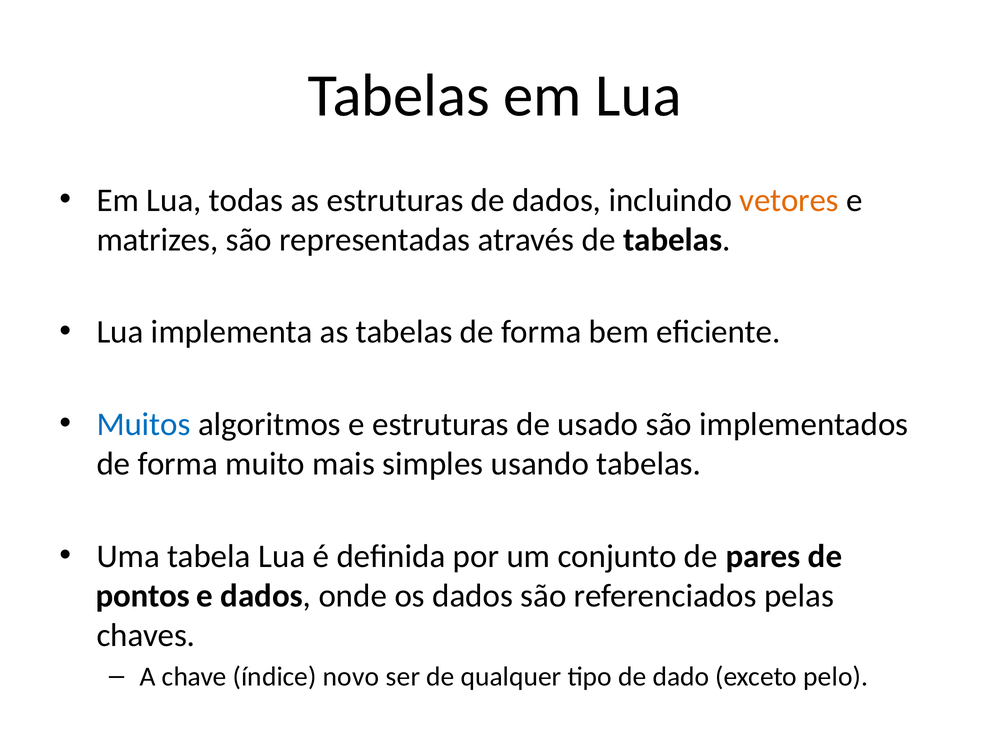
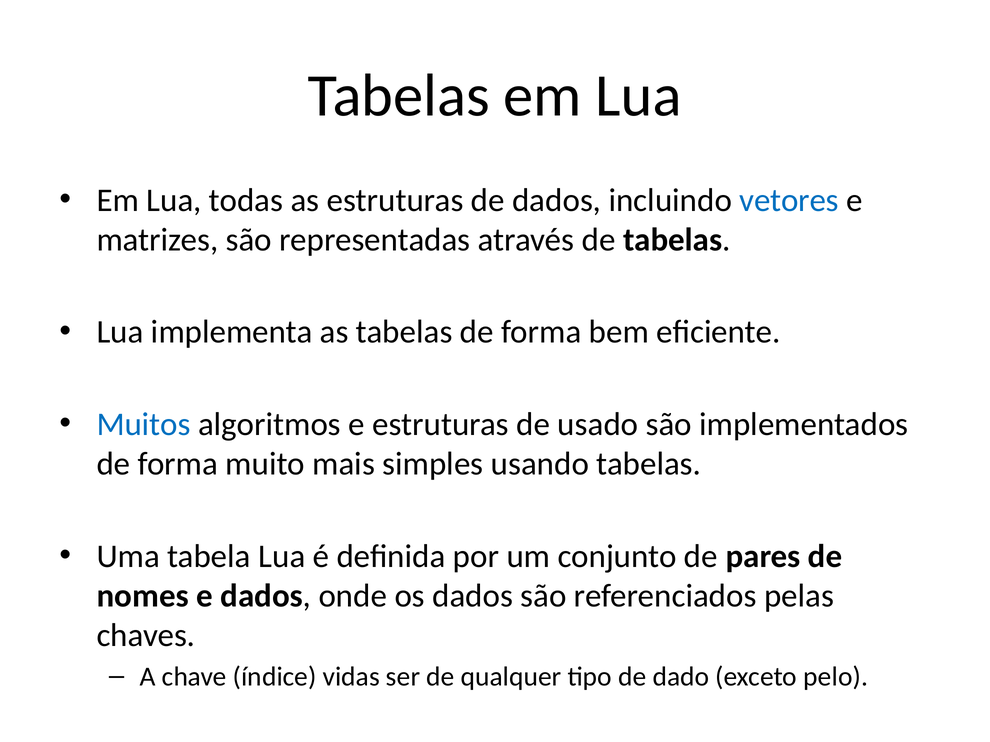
vetores colour: orange -> blue (789, 200)
pontos: pontos -> nomes (143, 596)
novo: novo -> vidas (351, 677)
